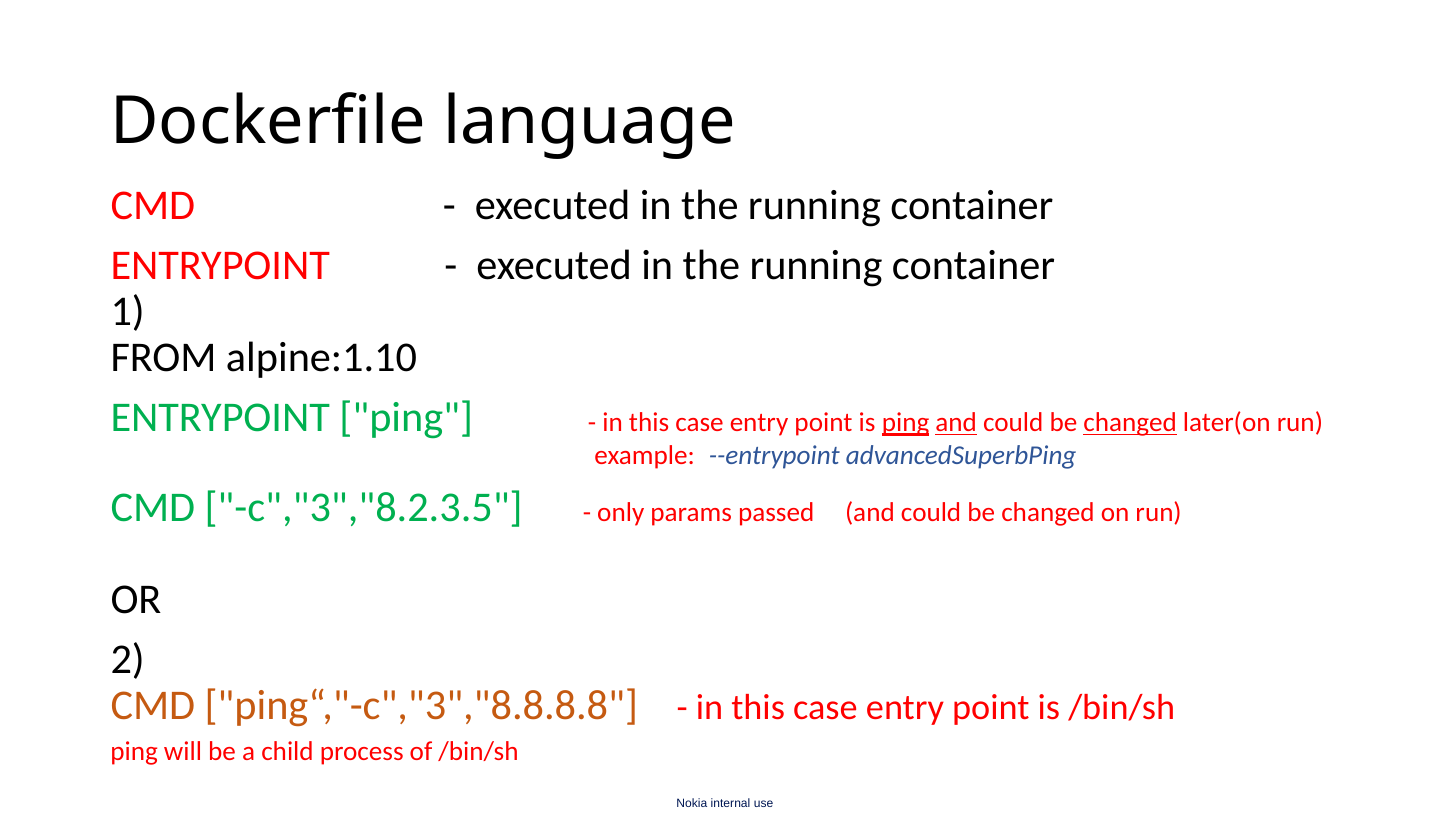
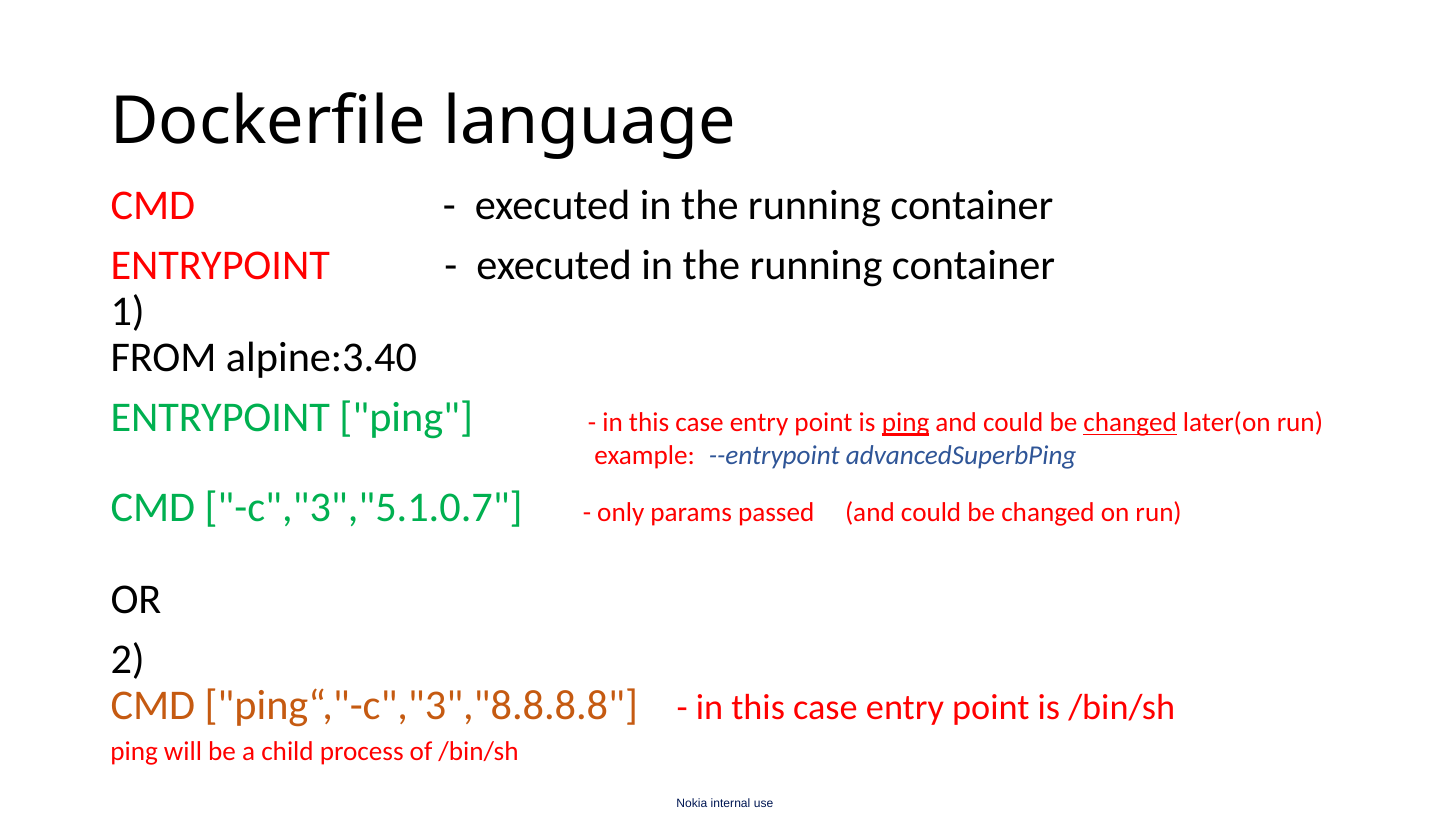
alpine:1.10: alpine:1.10 -> alpine:3.40 (322, 357)
and underline: present -> none (956, 423)
c","3","8.2.3.5: c","3","8.2.3.5 -> c","3","5.1.0.7 (364, 508)
